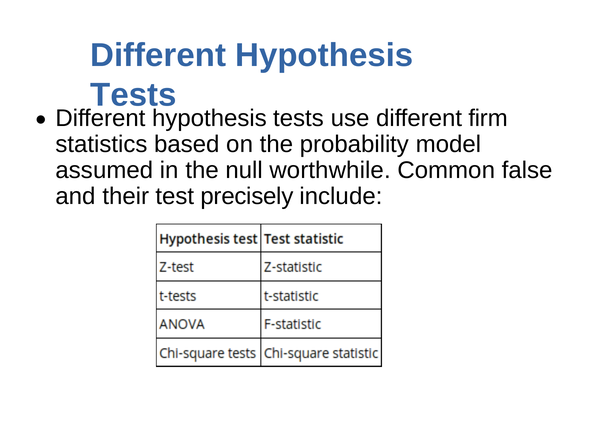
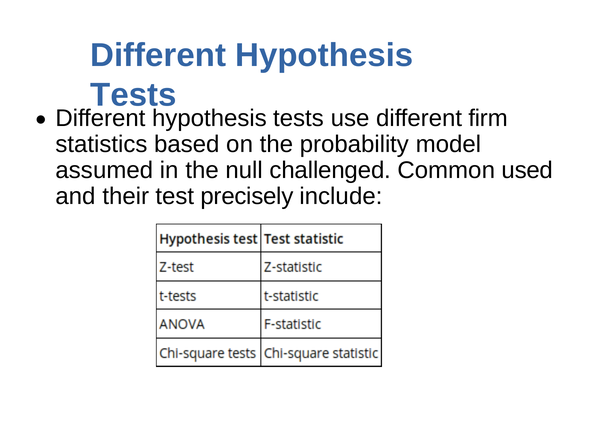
worthwhile: worthwhile -> challenged (330, 170)
false: false -> used (527, 170)
